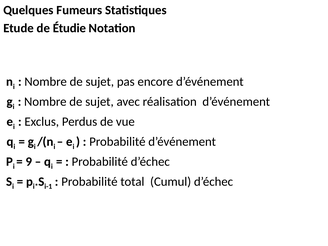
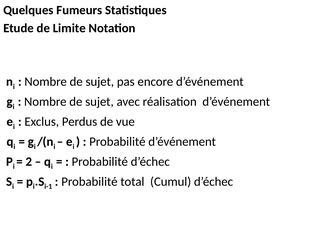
Étudie: Étudie -> Limite (69, 28)
9: 9 -> 2 (29, 162)
